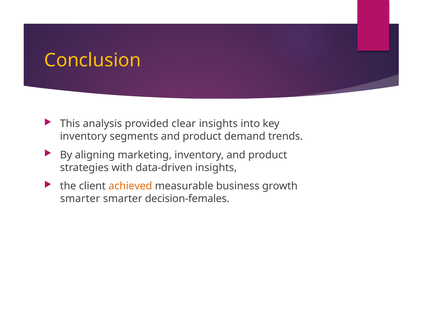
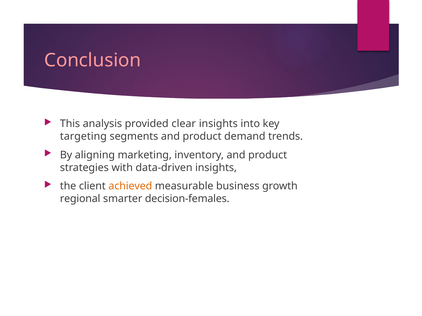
Conclusion colour: yellow -> pink (93, 60)
inventory: inventory -> targeting (83, 137)
smarter: smarter -> regional (80, 199)
